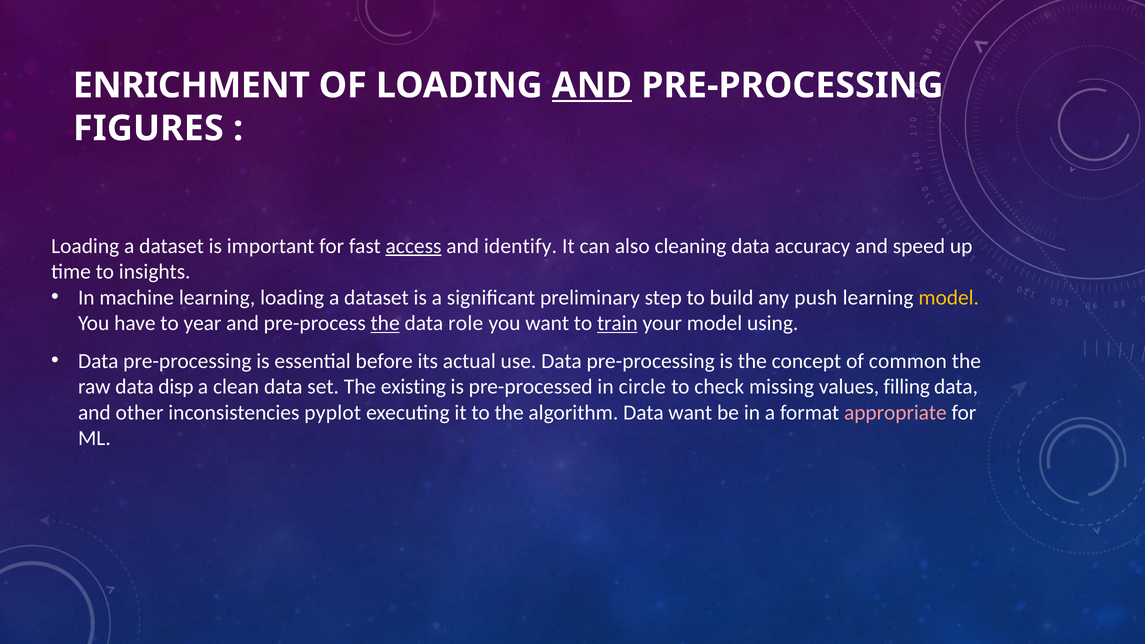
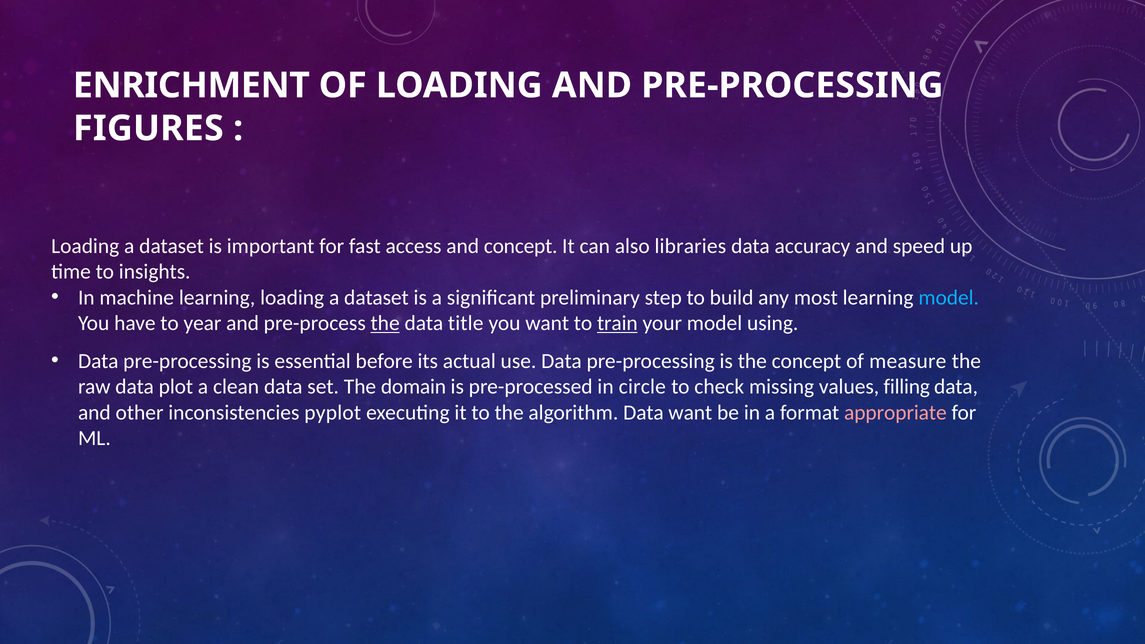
AND underline: present -> none (592, 85)
access underline: present -> none (414, 246)
and identify: identify -> concept (521, 246)
cleaning: cleaning -> libraries (690, 246)
push: push -> most (816, 298)
model colour: yellow -> light blue (949, 298)
role: role -> title (466, 323)
common: common -> measure (908, 361)
disp: disp -> plot (176, 387)
existing: existing -> domain (413, 387)
